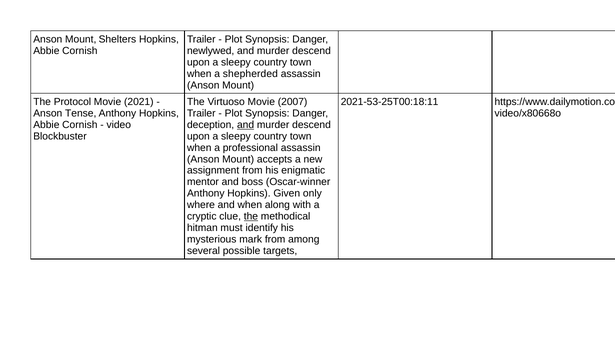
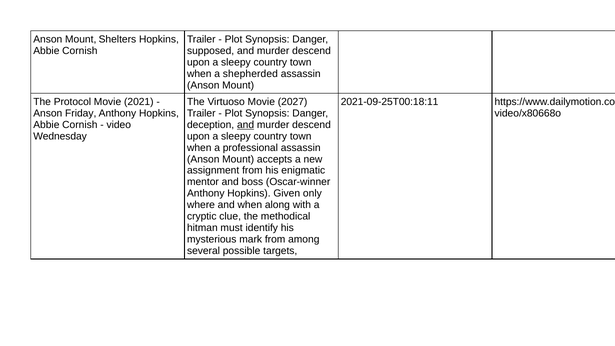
newlywed: newlywed -> supposed (211, 51)
2007: 2007 -> 2027 (293, 102)
2021-53-25T00:18:11: 2021-53-25T00:18:11 -> 2021-09-25T00:18:11 (390, 102)
Tense: Tense -> Friday (81, 113)
Blockbuster: Blockbuster -> Wednesday (60, 136)
the underline: present -> none (251, 216)
